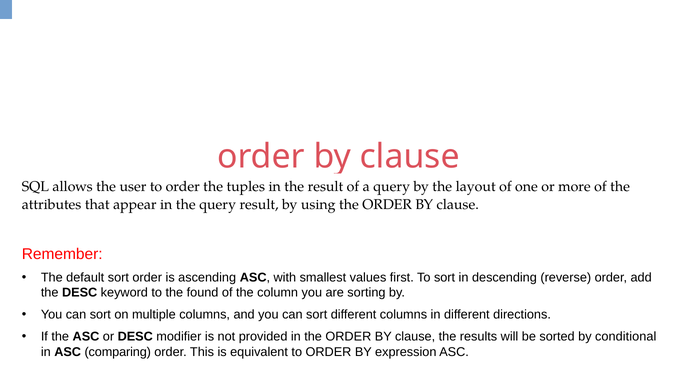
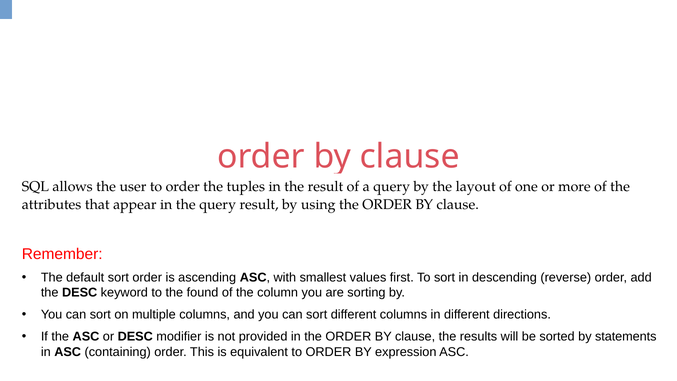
conditional: conditional -> statements (626, 337)
comparing: comparing -> containing (118, 352)
